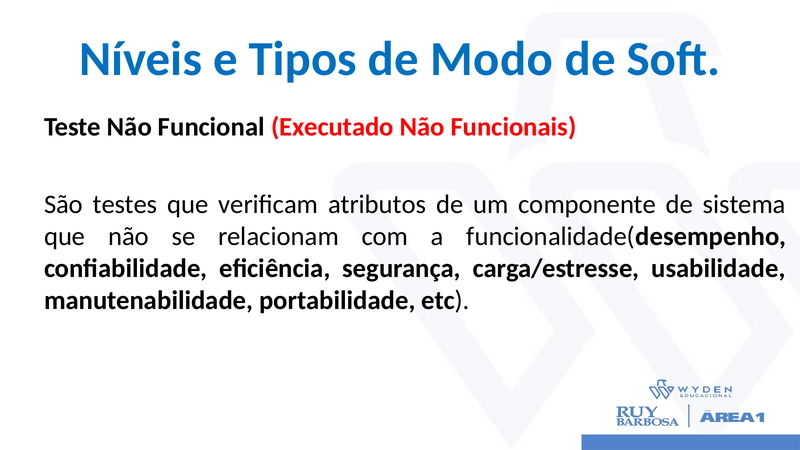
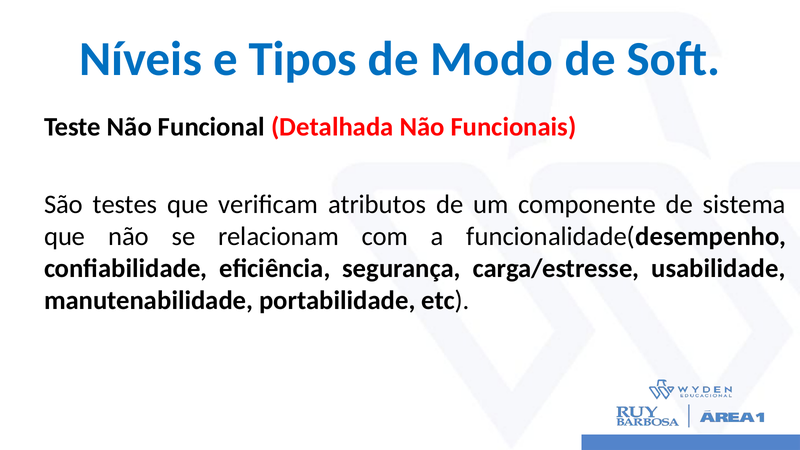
Executado: Executado -> Detalhada (332, 127)
